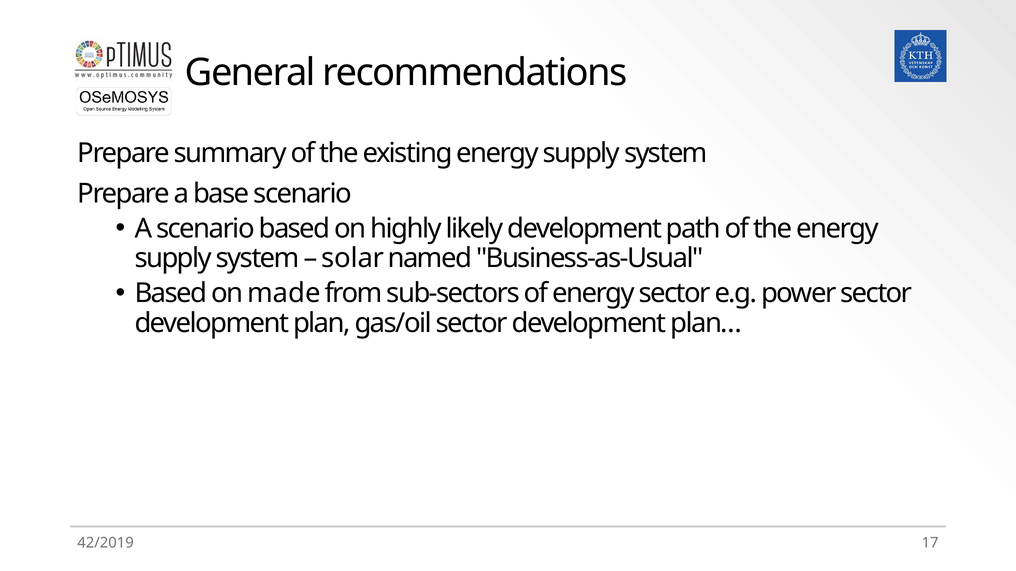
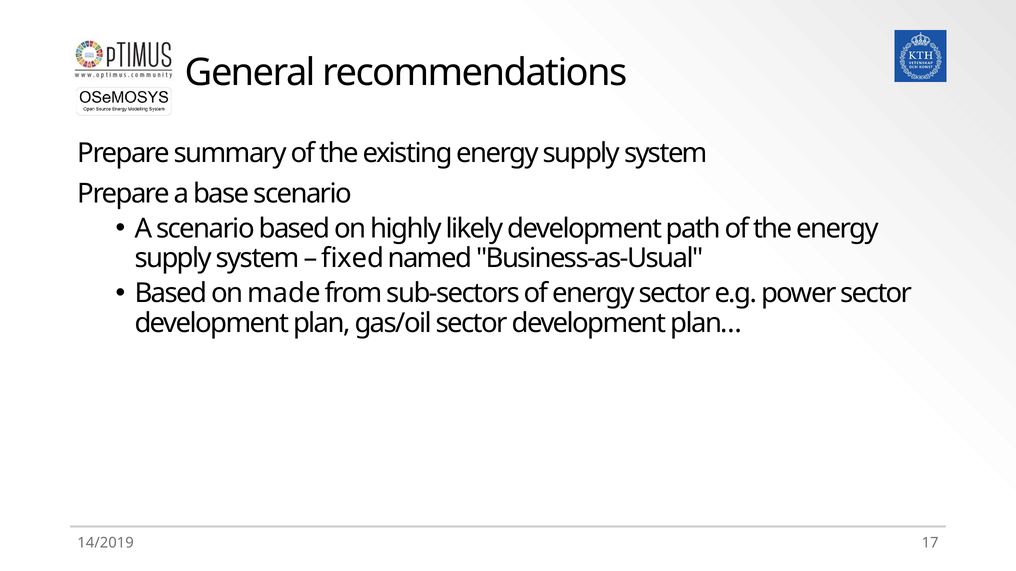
solar: solar -> fixed (353, 258)
42/2019: 42/2019 -> 14/2019 (106, 543)
